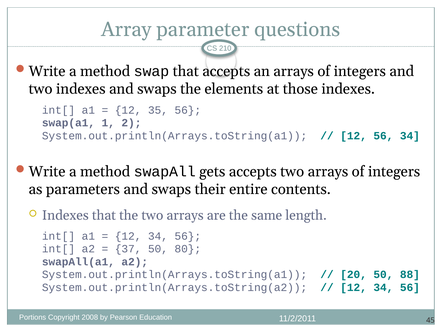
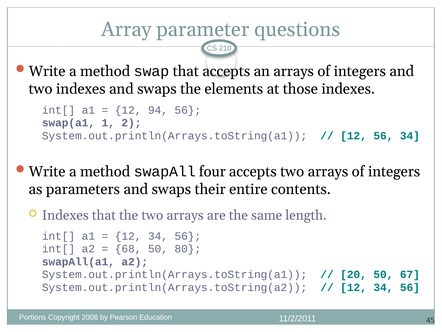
35: 35 -> 94 (158, 110)
gets: gets -> four (212, 171)
37: 37 -> 68 (128, 249)
88: 88 -> 67 (410, 274)
